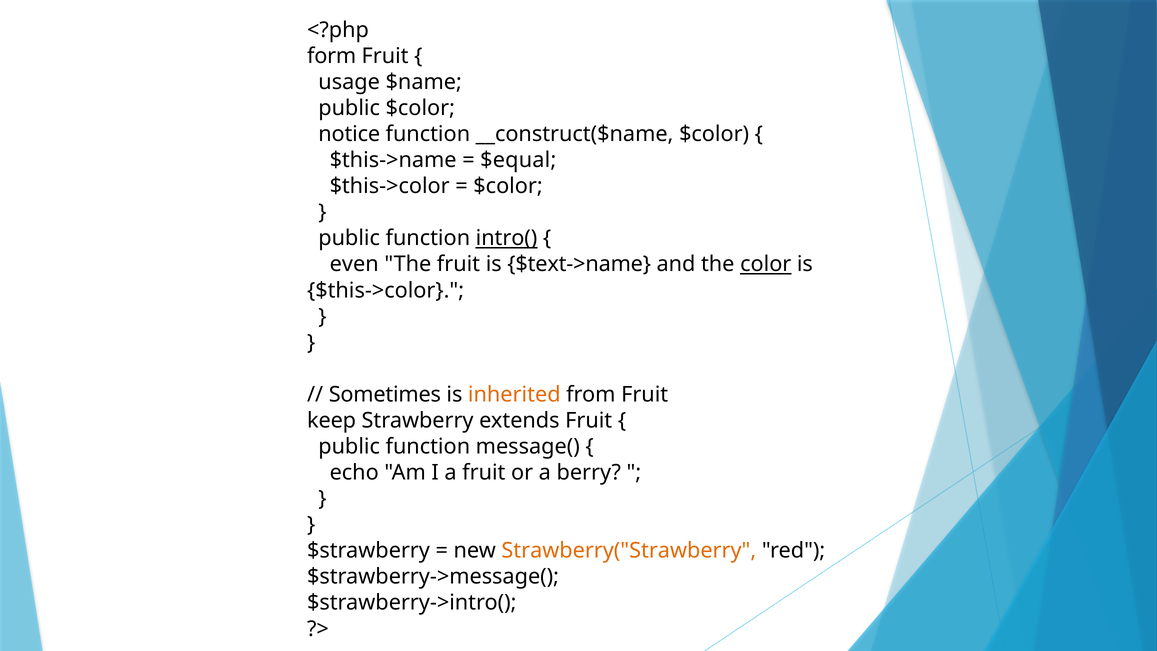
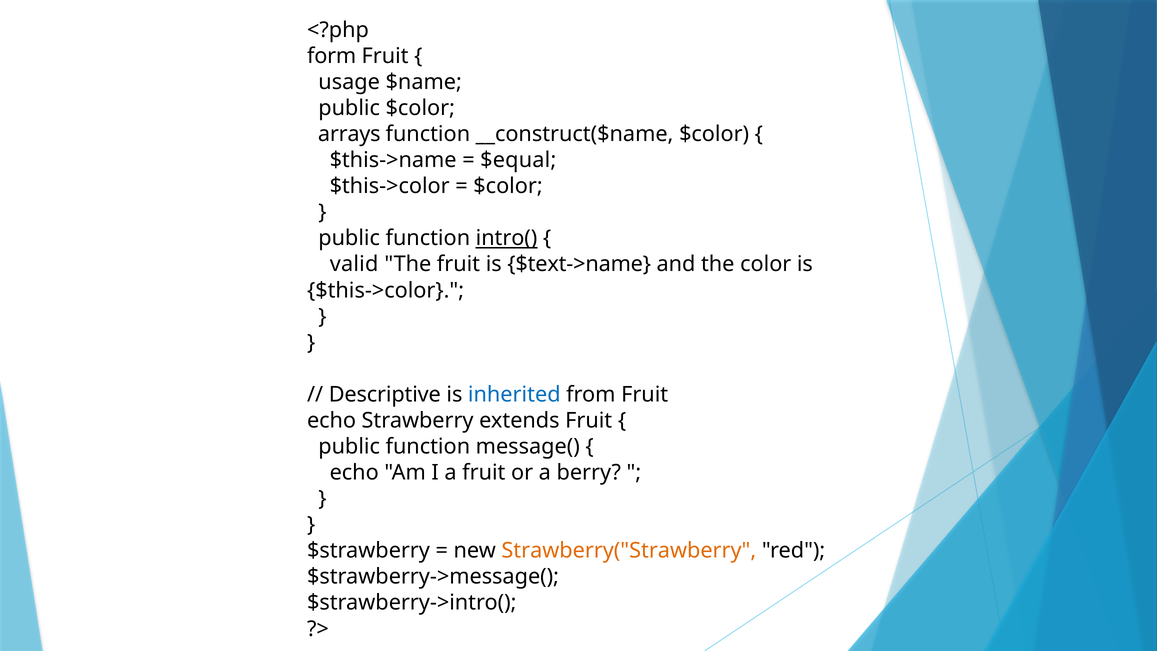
notice: notice -> arrays (349, 134)
even: even -> valid (354, 264)
color underline: present -> none (766, 264)
Sometimes: Sometimes -> Descriptive (385, 394)
inherited colour: orange -> blue (514, 394)
keep: keep -> echo (332, 420)
